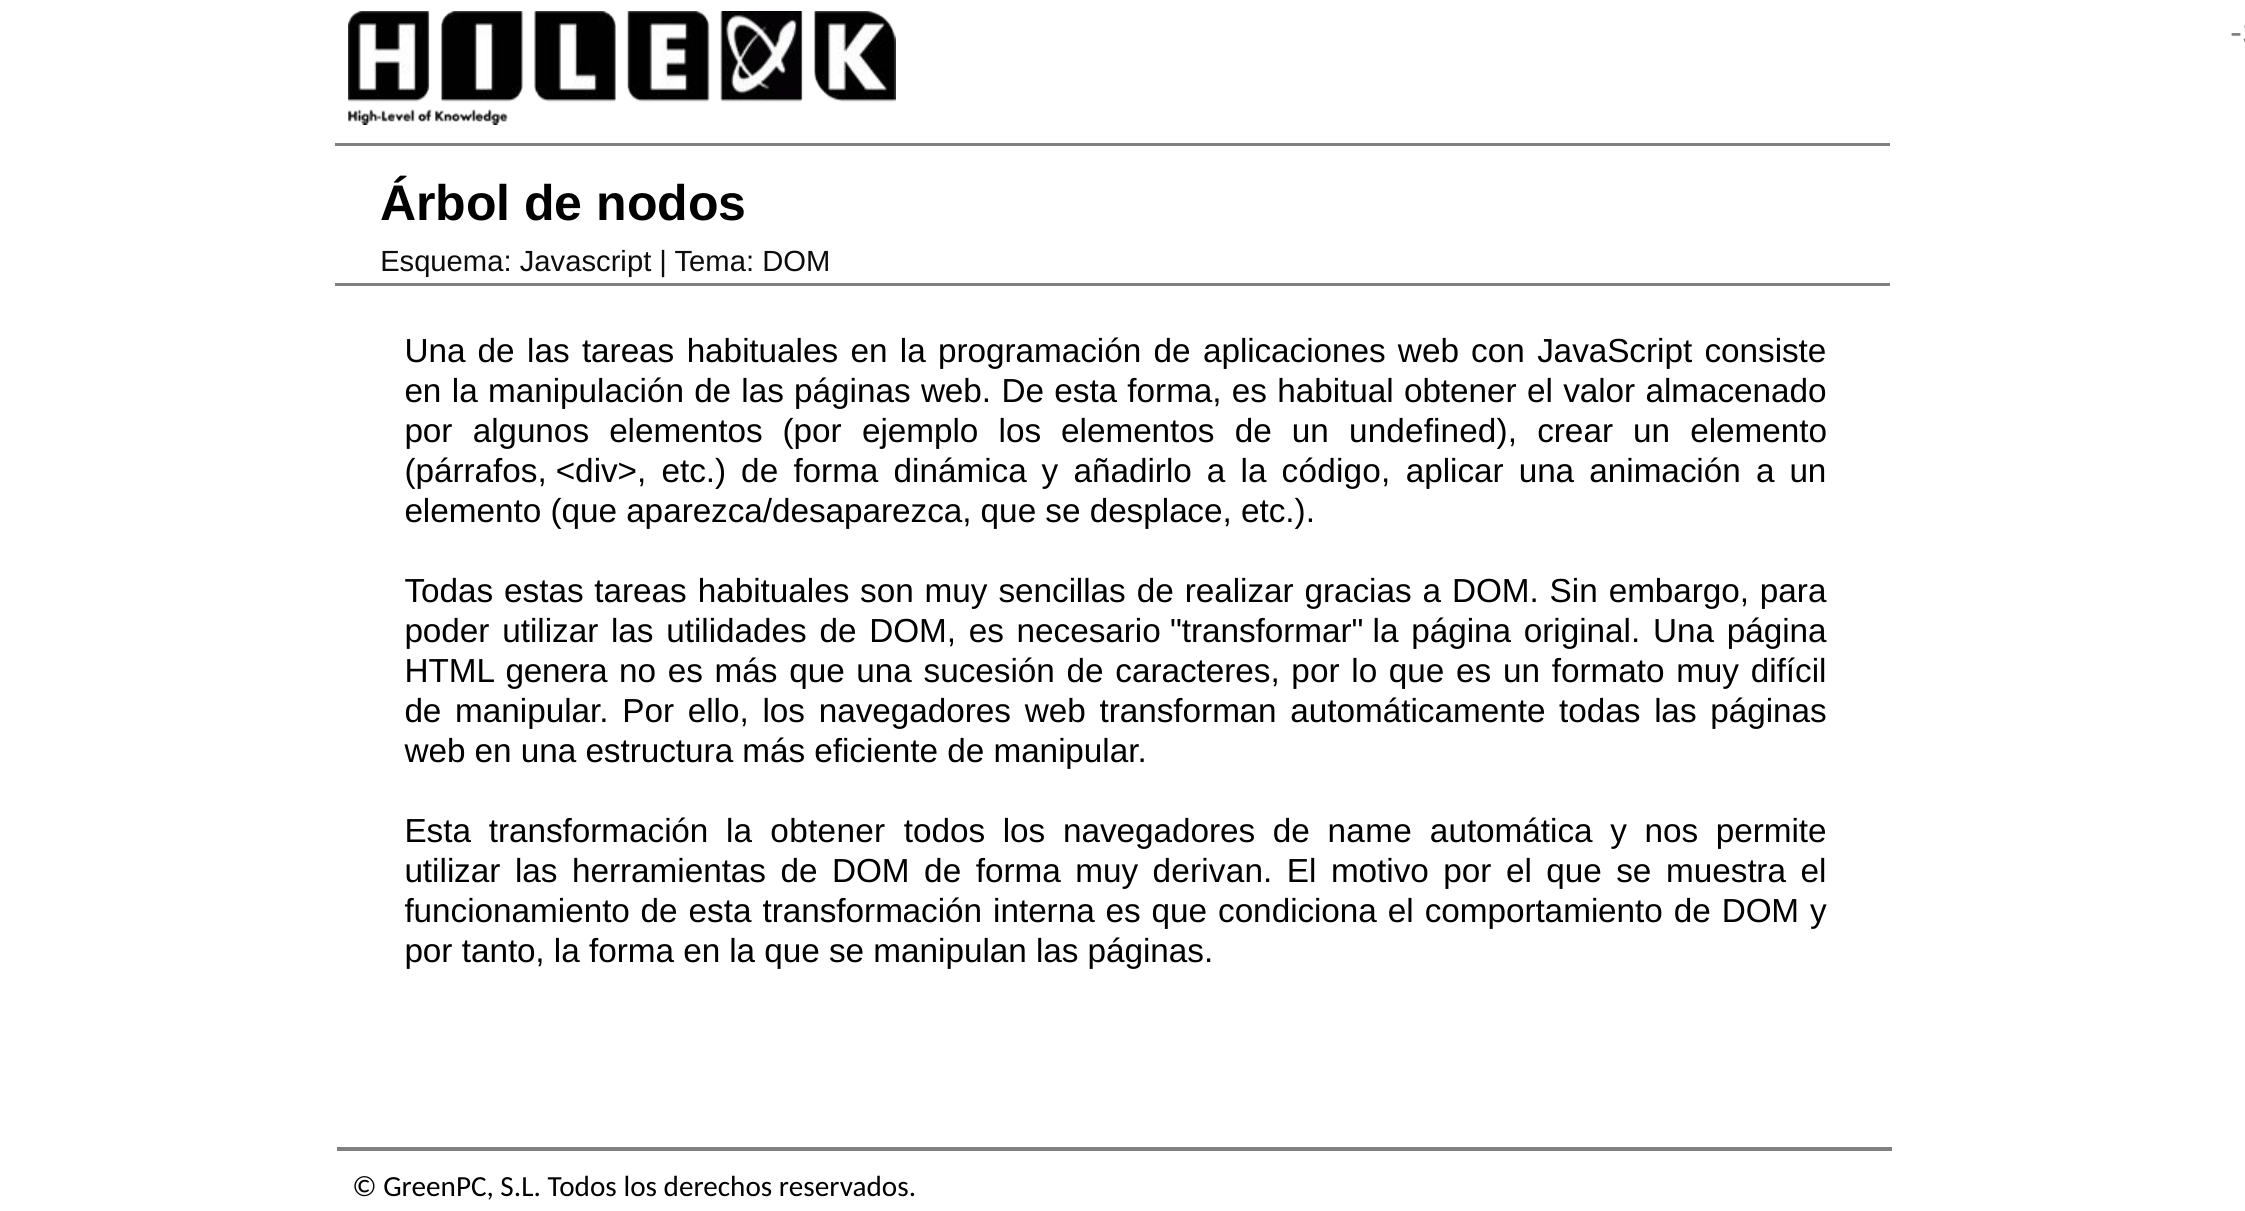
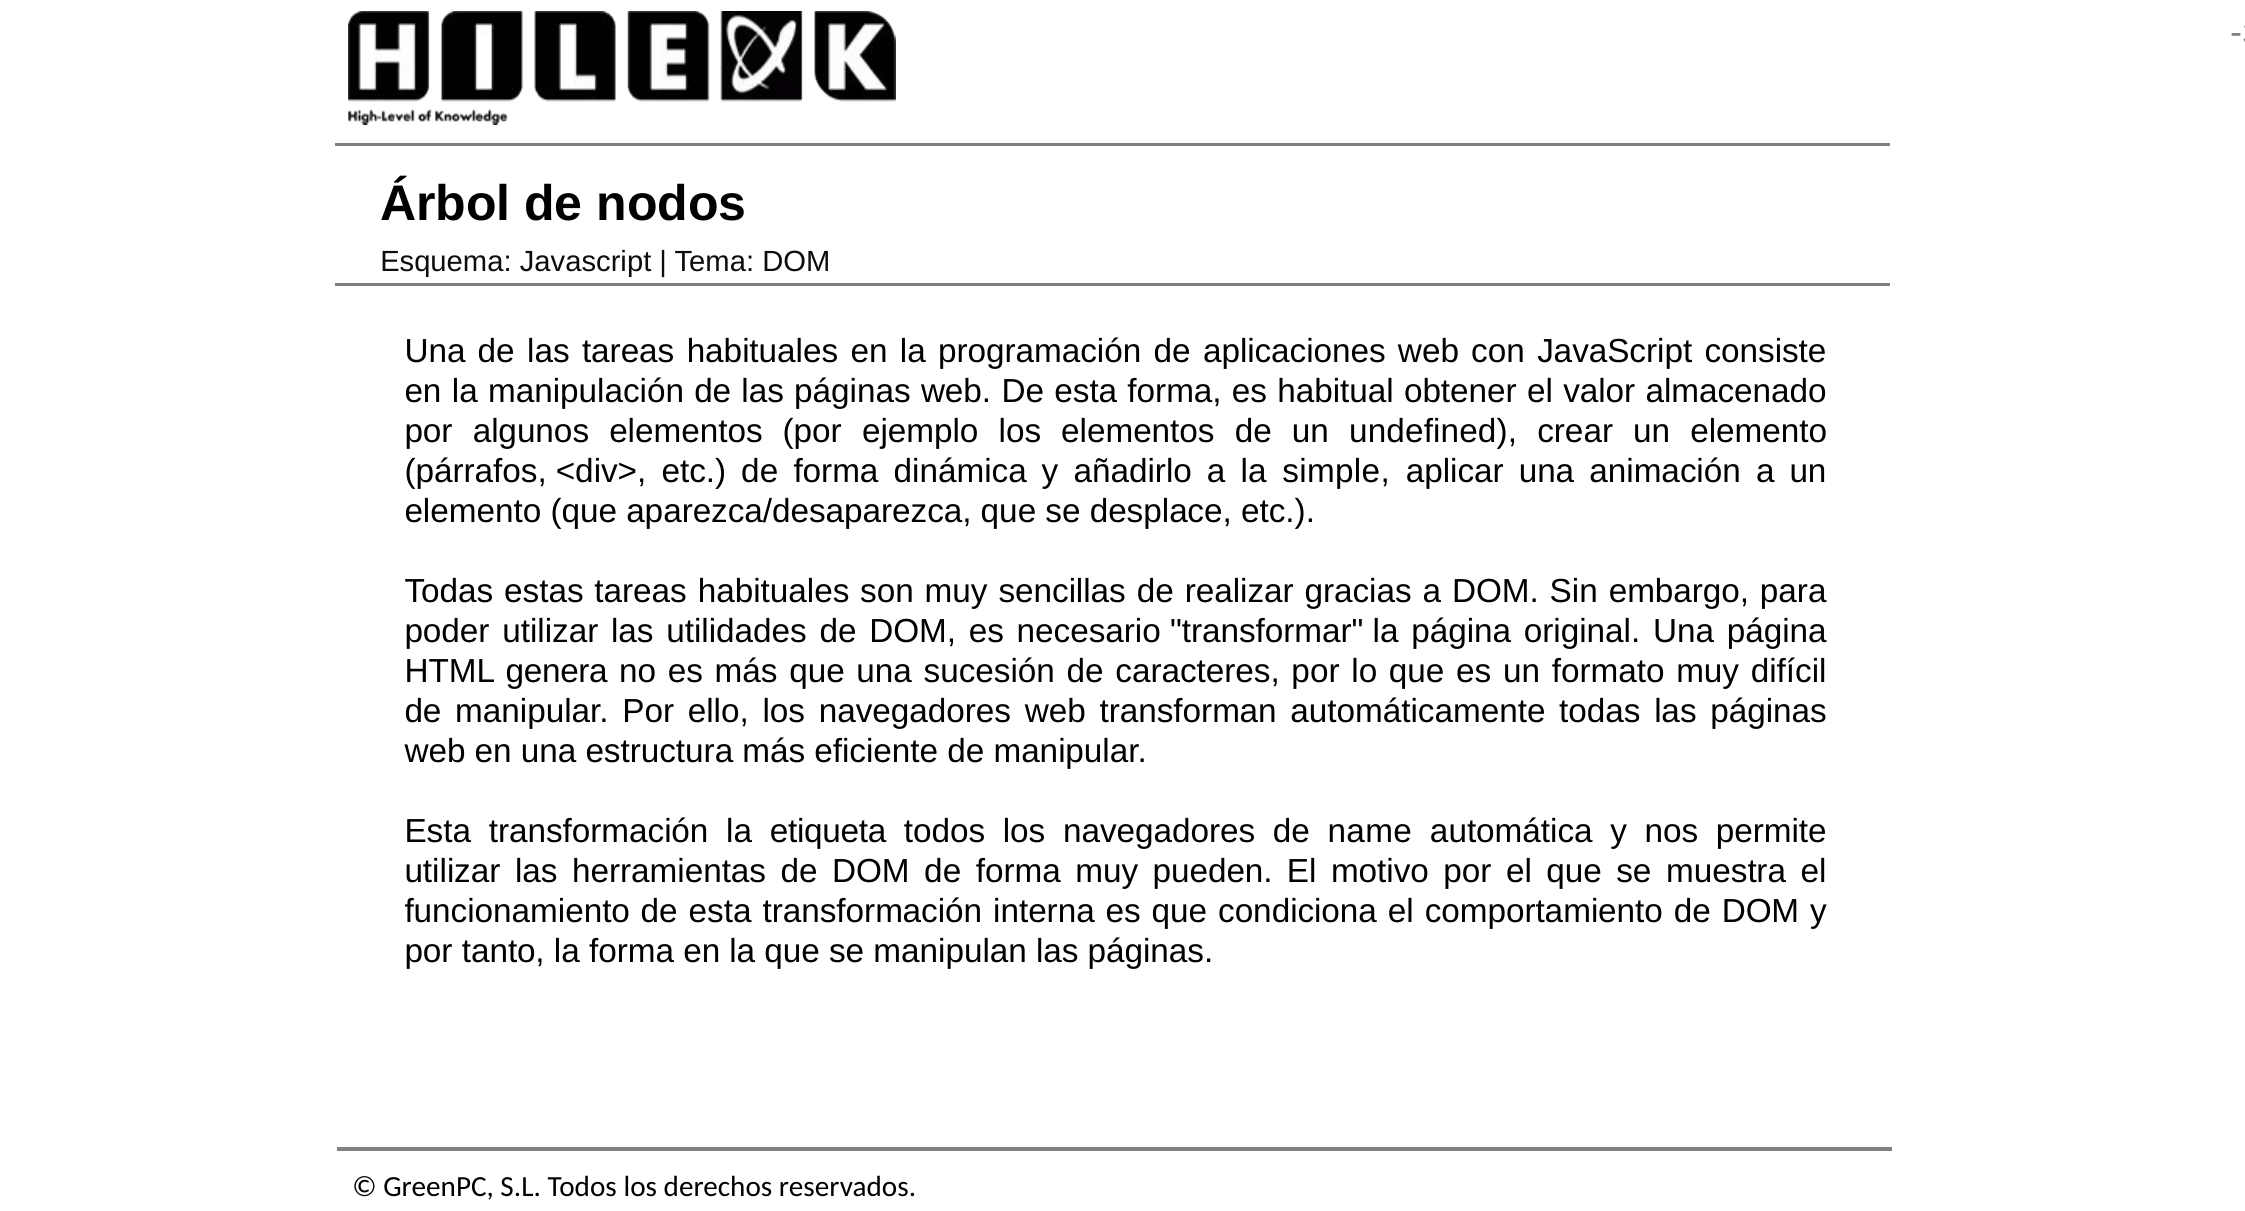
código: código -> simple (1336, 472)
la obtener: obtener -> etiqueta (828, 832)
derivan: derivan -> pueden (1213, 872)
